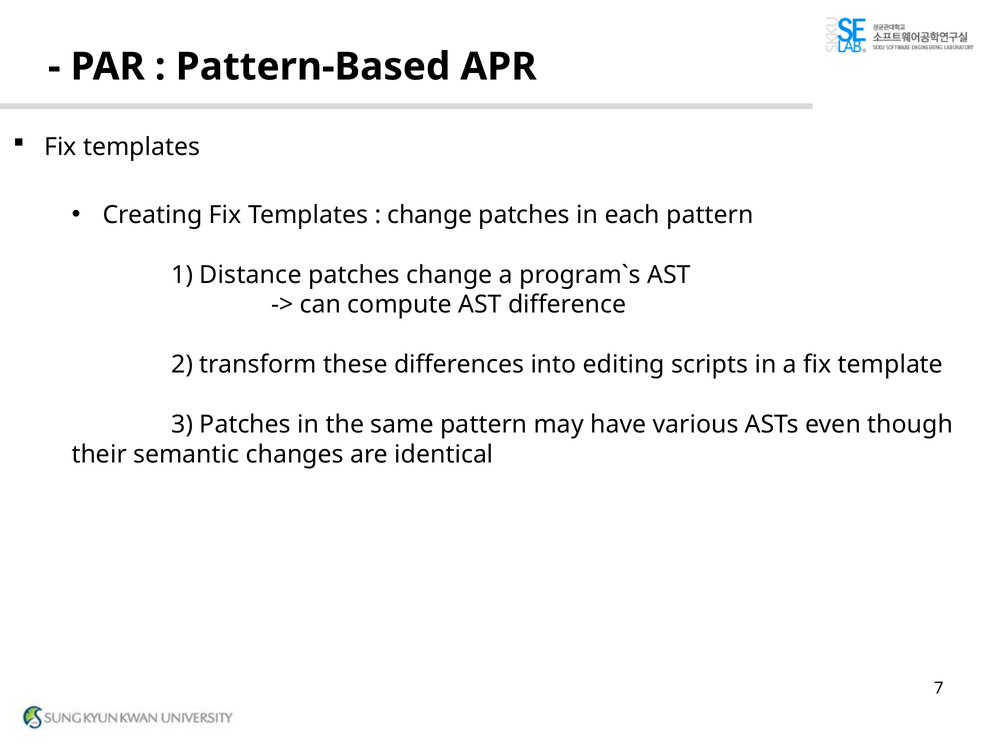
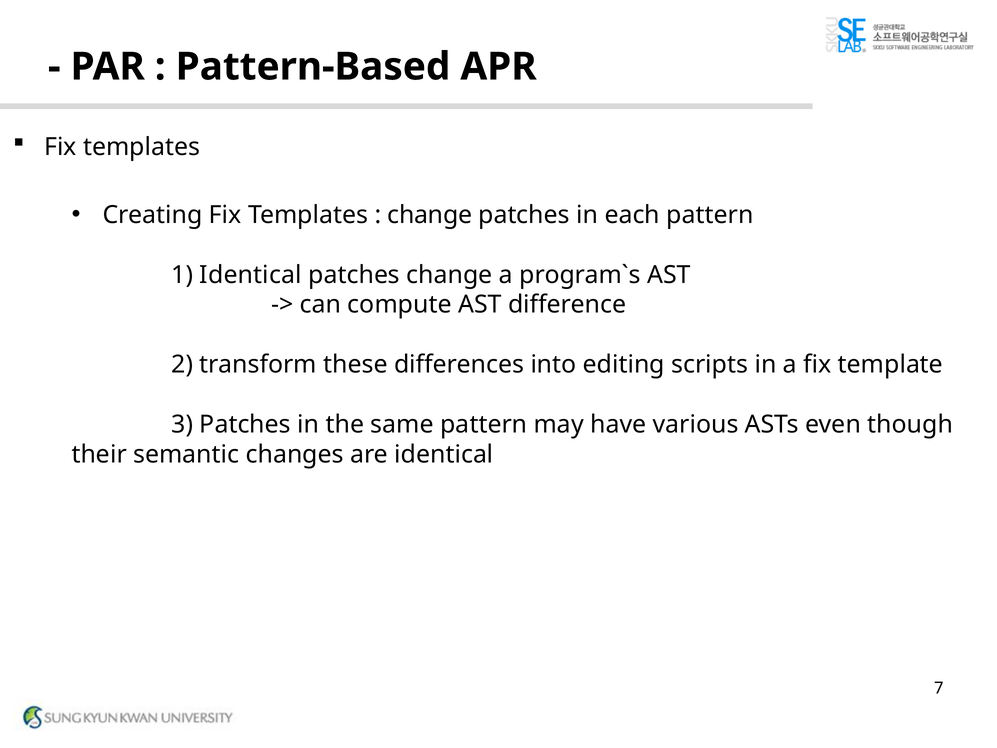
1 Distance: Distance -> Identical (251, 275)
